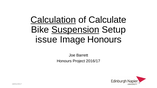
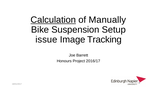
Calculate: Calculate -> Manually (107, 20)
Suspension underline: present -> none (75, 30)
Image Honours: Honours -> Tracking (104, 40)
